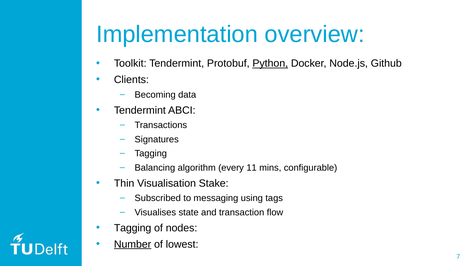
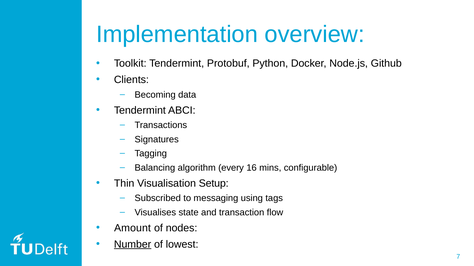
Python underline: present -> none (270, 64)
11: 11 -> 16 (252, 168)
Stake: Stake -> Setup (214, 184)
Tagging: Tagging -> Amount (133, 228)
